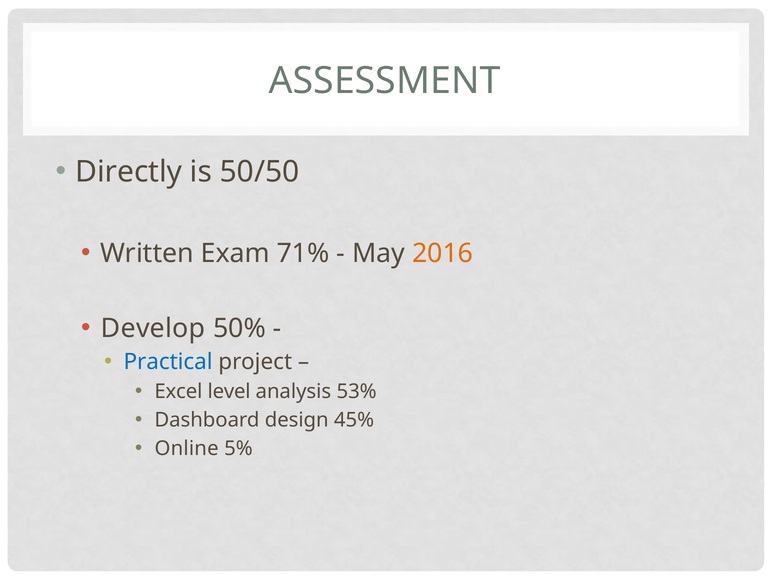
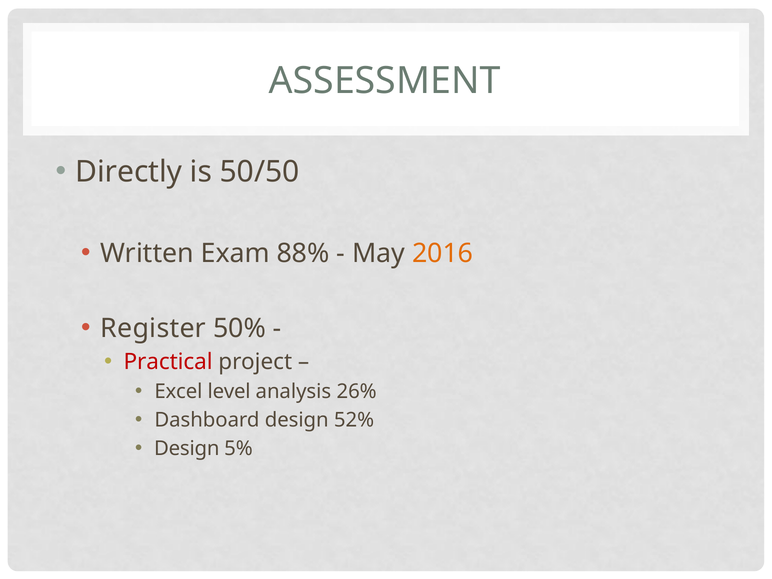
71%: 71% -> 88% (303, 253)
Develop: Develop -> Register (153, 328)
Practical colour: blue -> red (168, 362)
53%: 53% -> 26% (357, 392)
45%: 45% -> 52% (354, 420)
Online: Online -> Design (187, 449)
